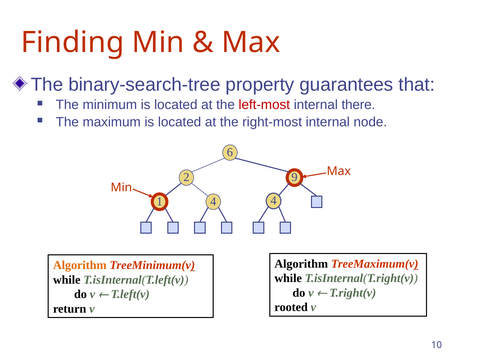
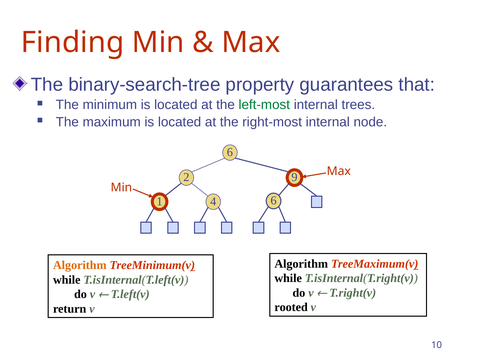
left-most colour: red -> green (264, 105)
there: there -> trees (358, 105)
1 4: 4 -> 6 (274, 201)
